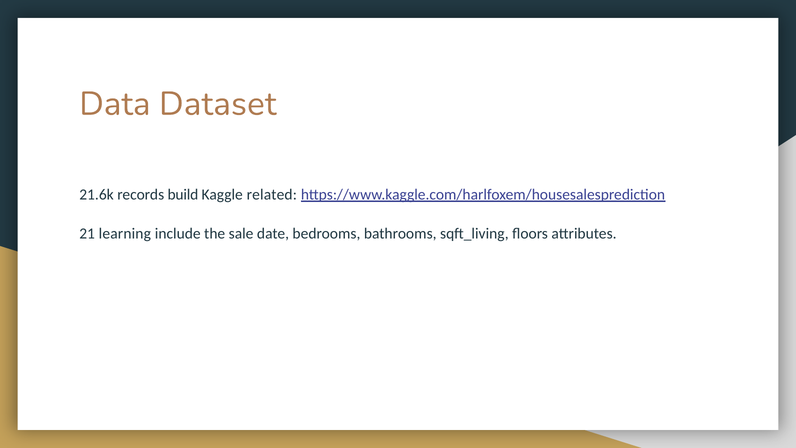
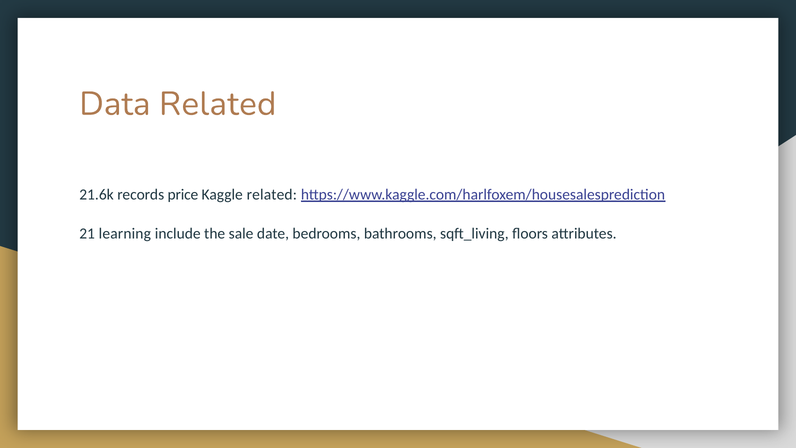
Data Dataset: Dataset -> Related (218, 104)
build: build -> price (183, 194)
